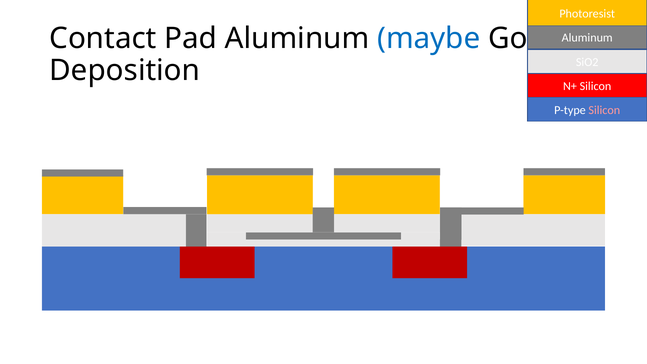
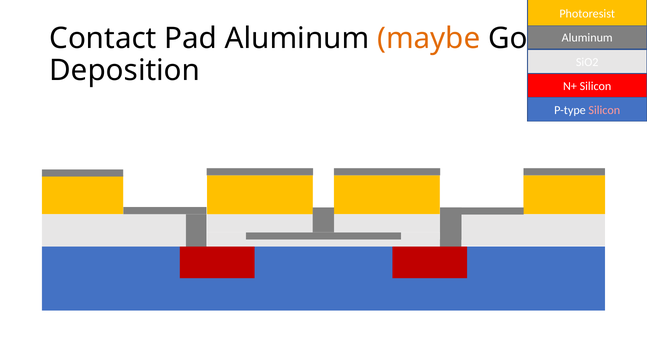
maybe colour: blue -> orange (429, 38)
